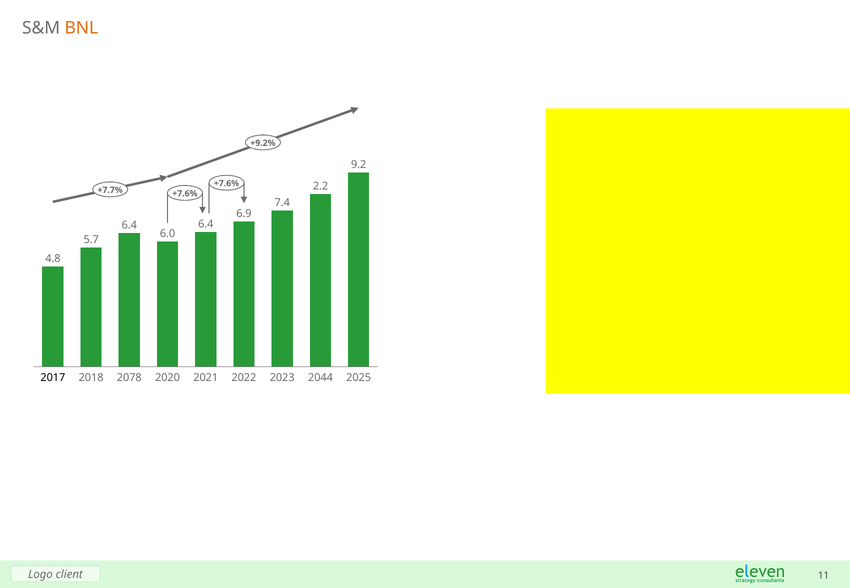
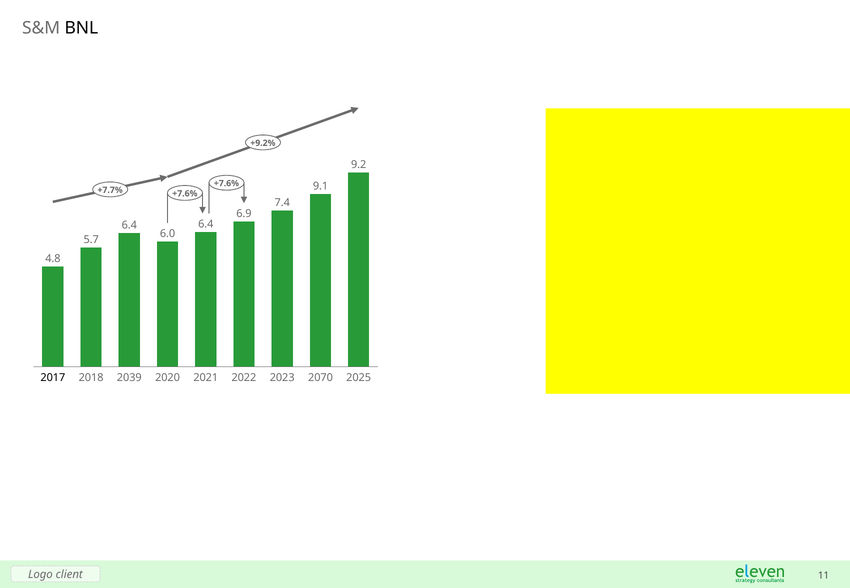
BNL colour: orange -> black (81, 28)
2.2: 2.2 -> 9.1 (321, 186)
2078: 2078 -> 2039 (129, 378)
2044: 2044 -> 2070 (321, 378)
